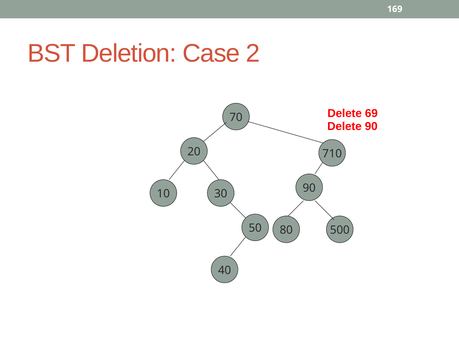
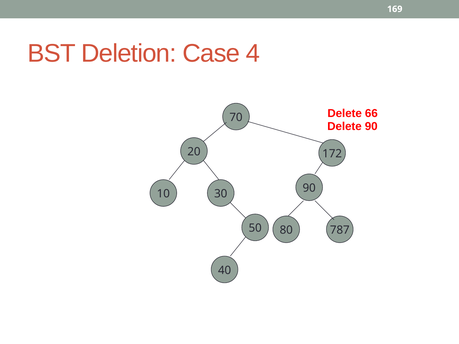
2: 2 -> 4 (253, 53)
69: 69 -> 66 (371, 113)
710: 710 -> 172 (332, 154)
500: 500 -> 787 (340, 230)
